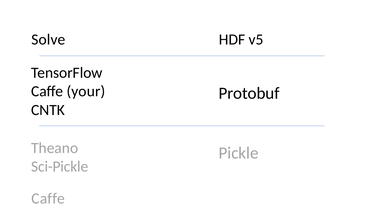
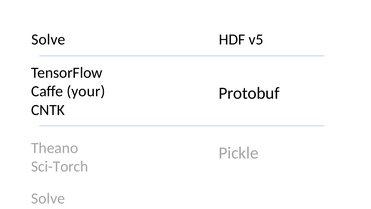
Sci-Pickle: Sci-Pickle -> Sci-Torch (60, 166)
Caffe: Caffe -> Solve (48, 198)
